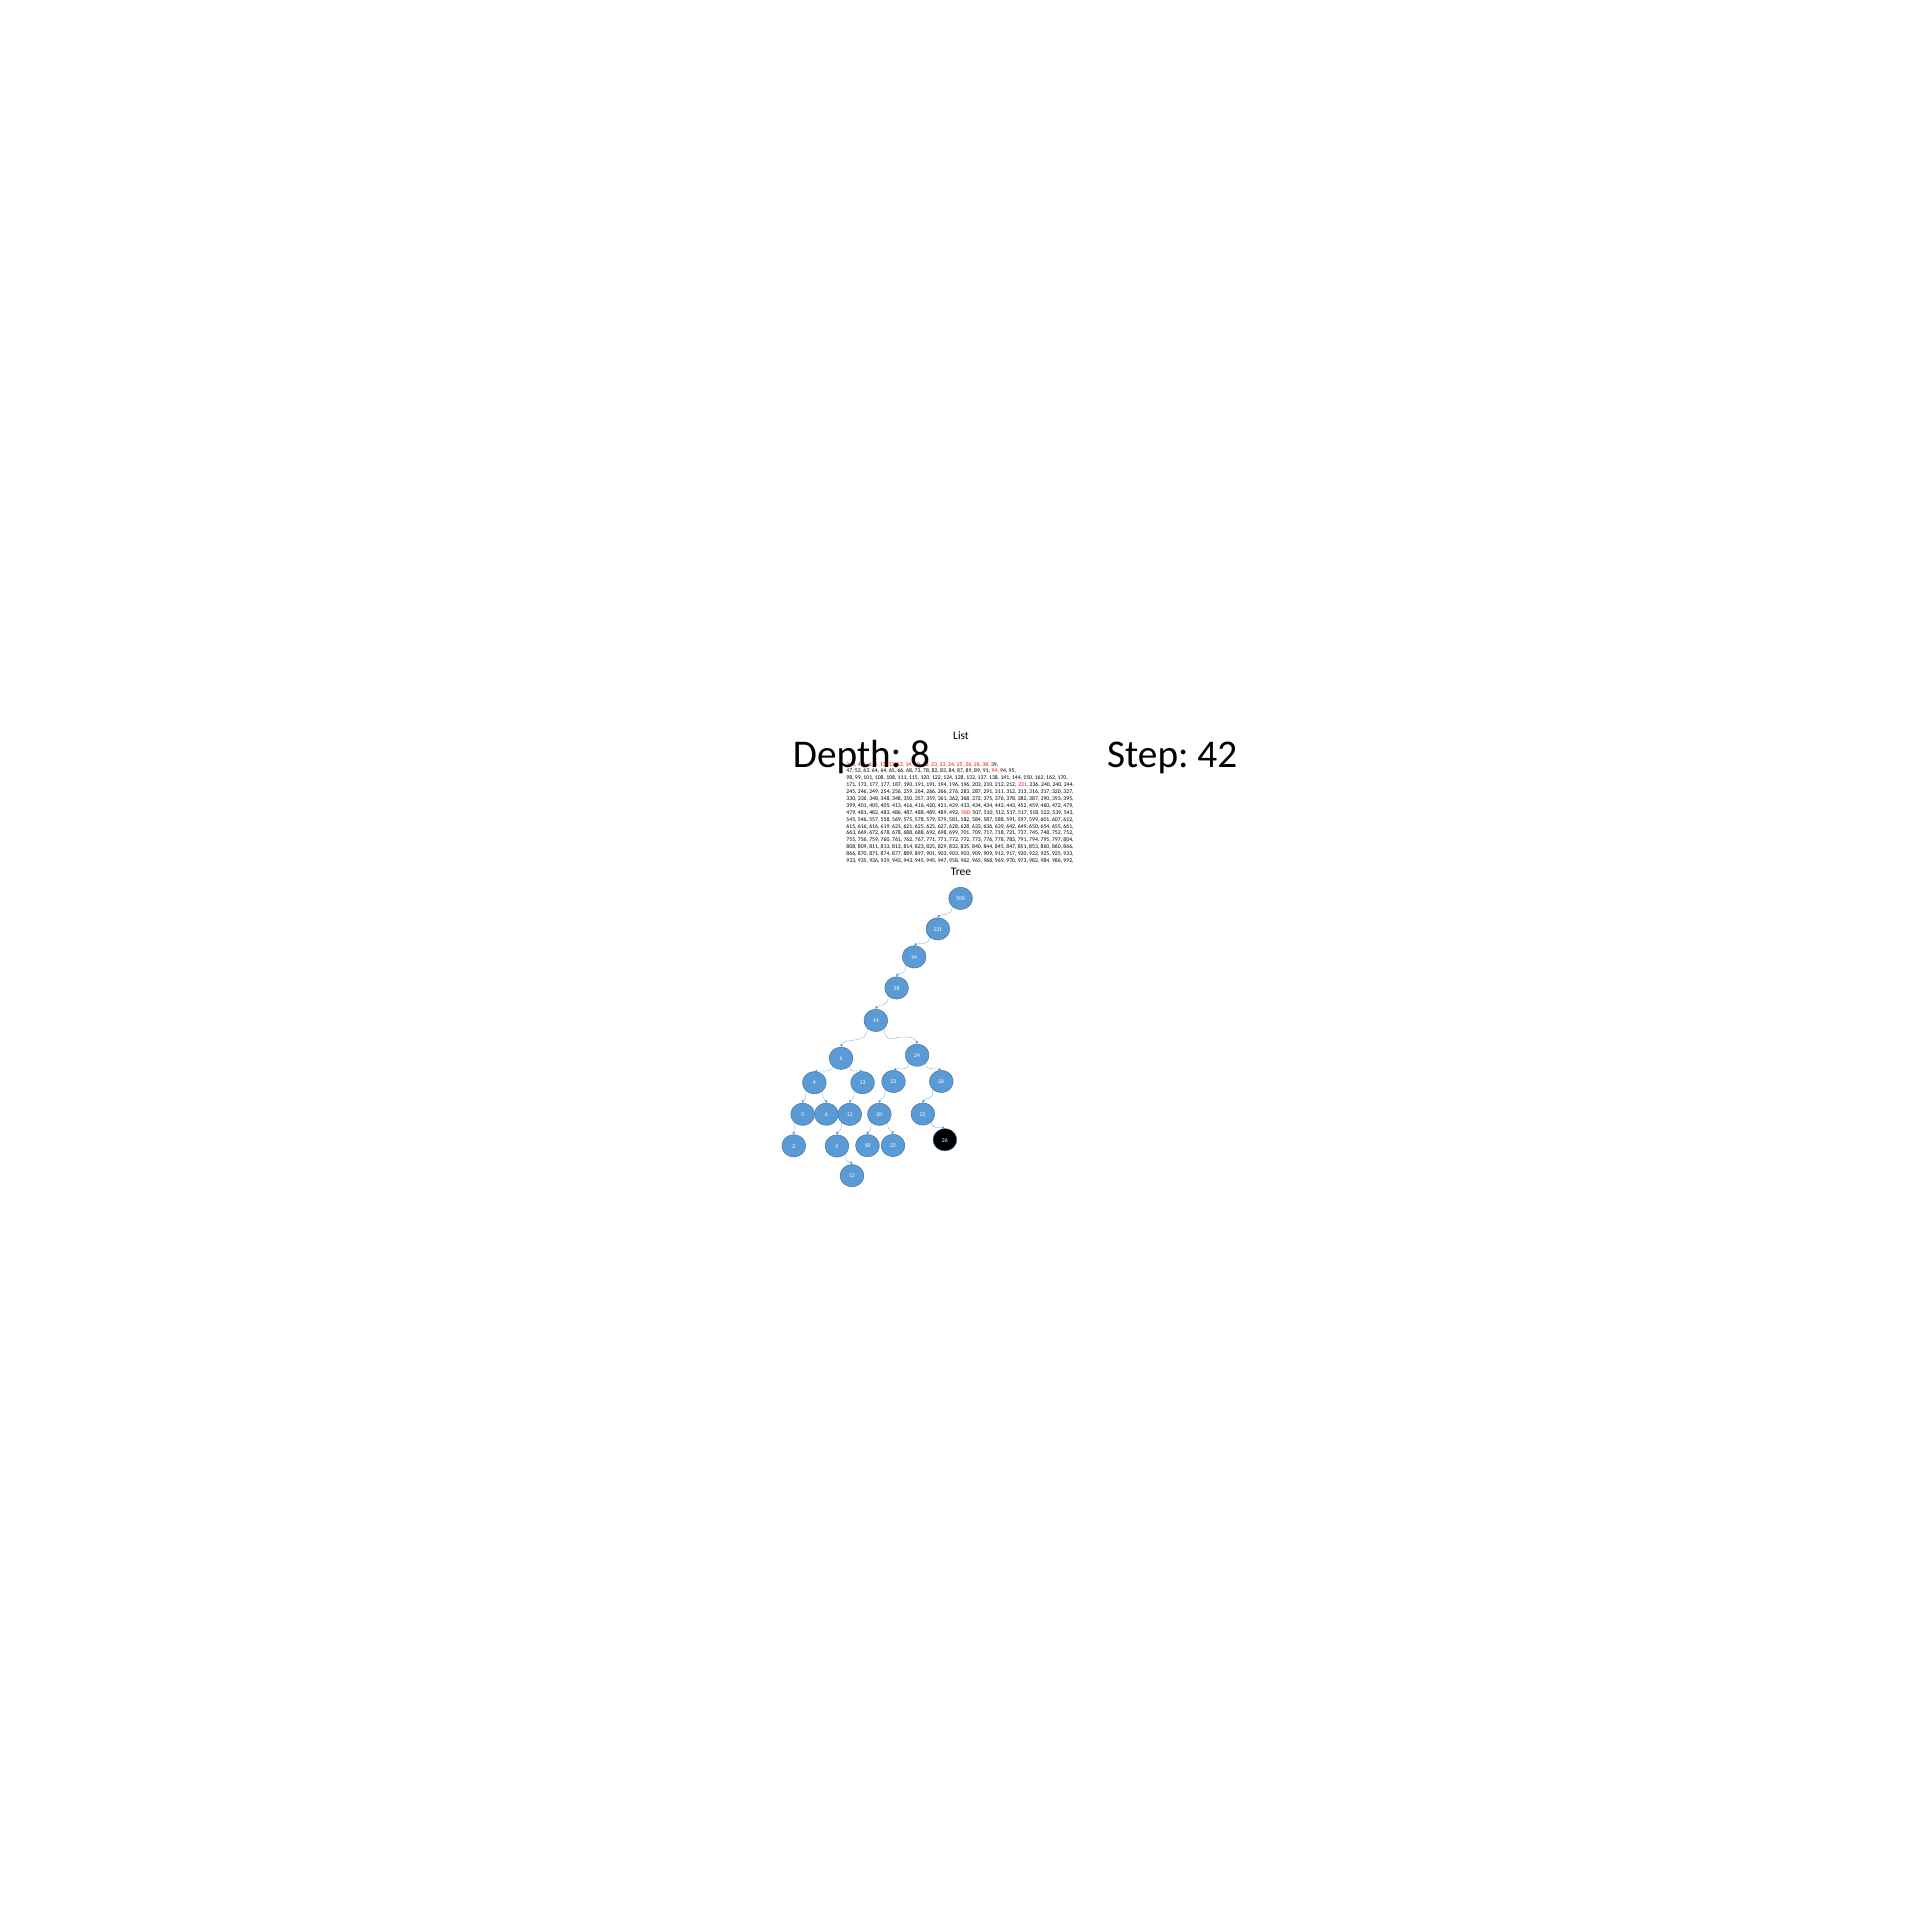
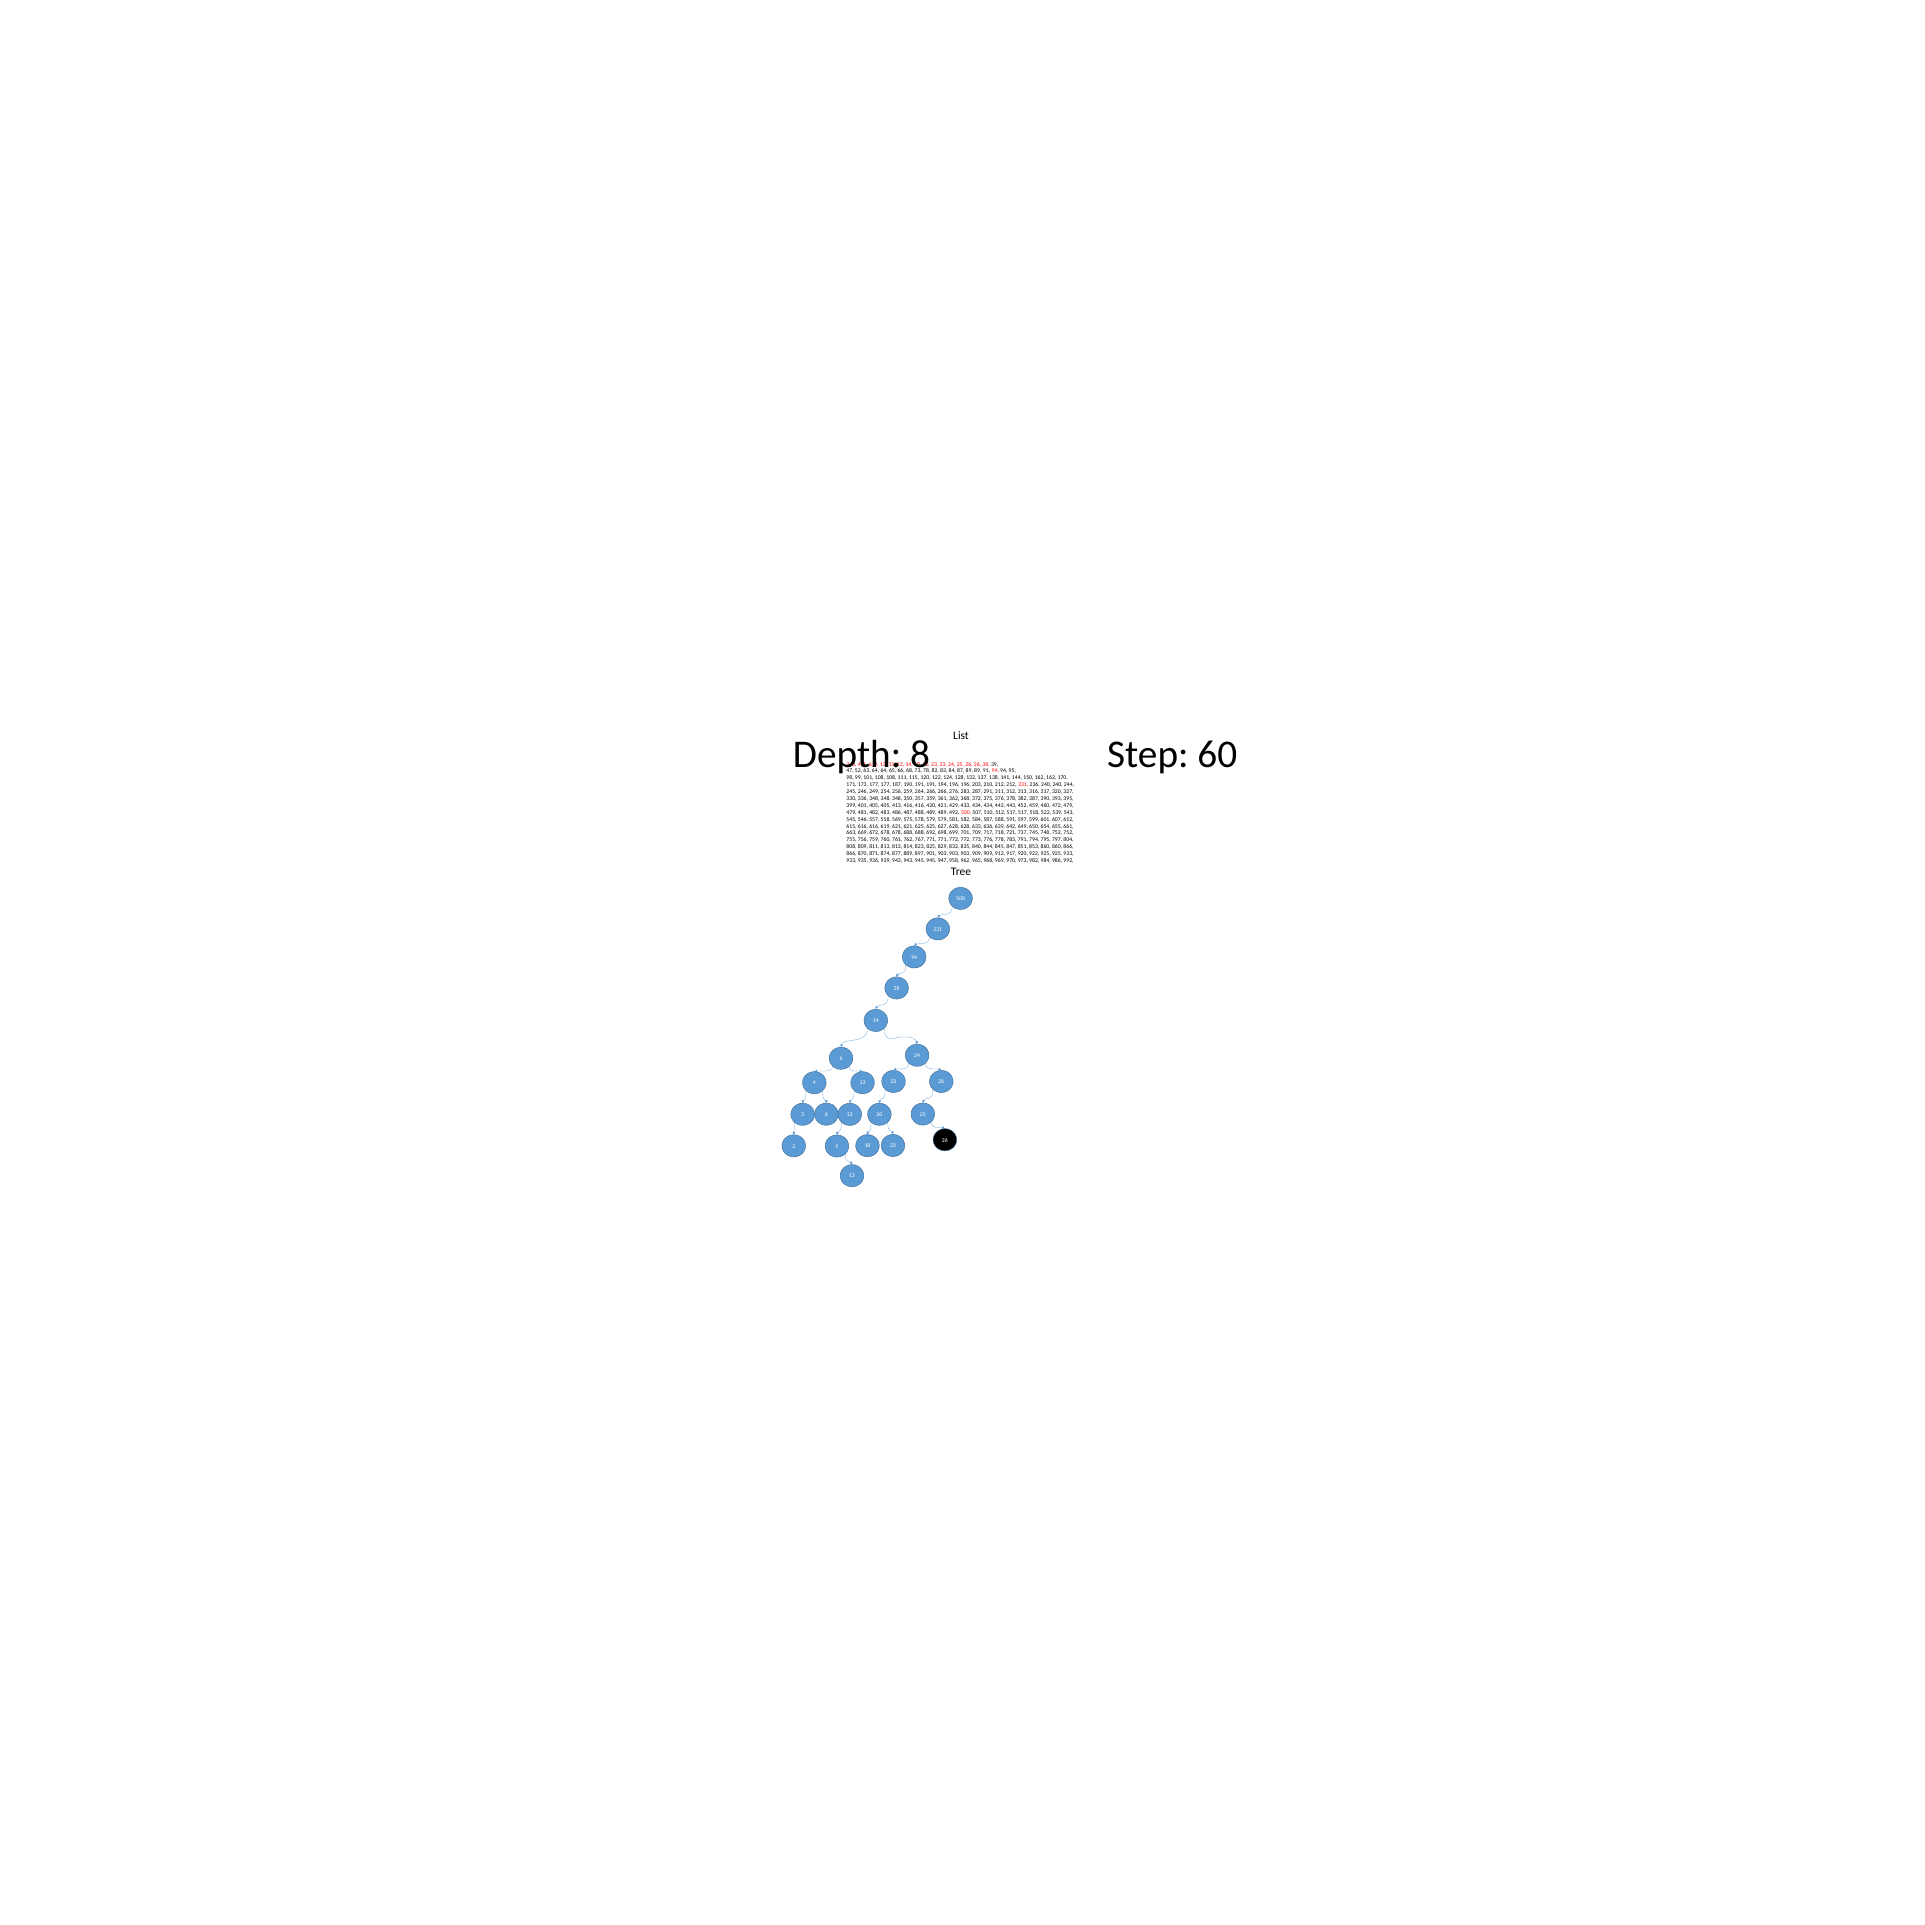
42: 42 -> 60 (1217, 754)
